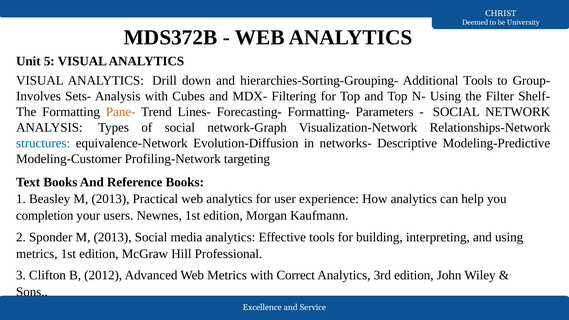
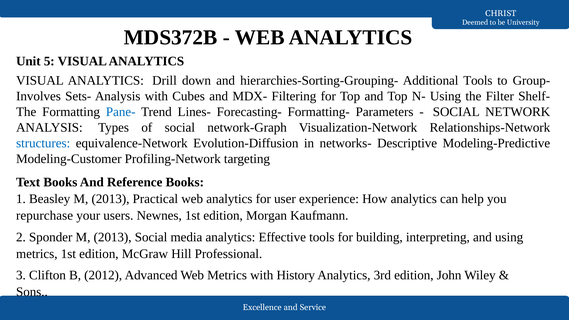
Pane- colour: orange -> blue (121, 112)
completion: completion -> repurchase (45, 216)
Correct: Correct -> History (296, 275)
